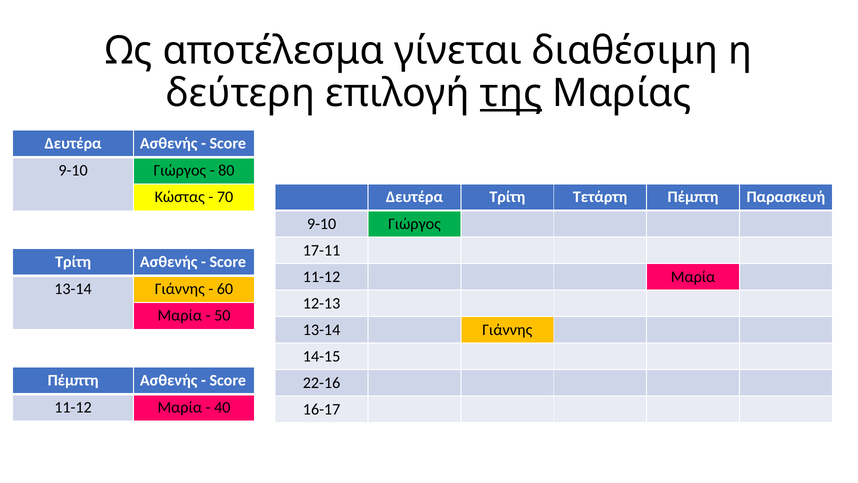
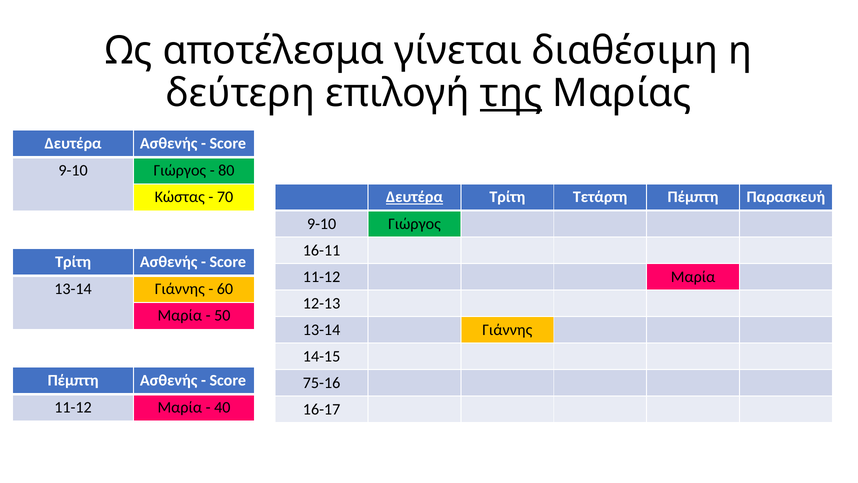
Δευτέρα underline: none -> present (414, 197)
17-11: 17-11 -> 16-11 (322, 250)
22-16: 22-16 -> 75-16 (322, 383)
